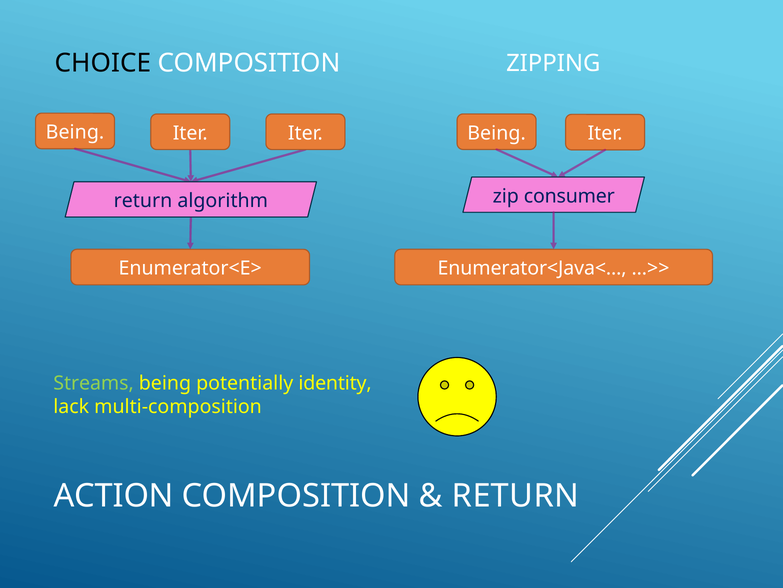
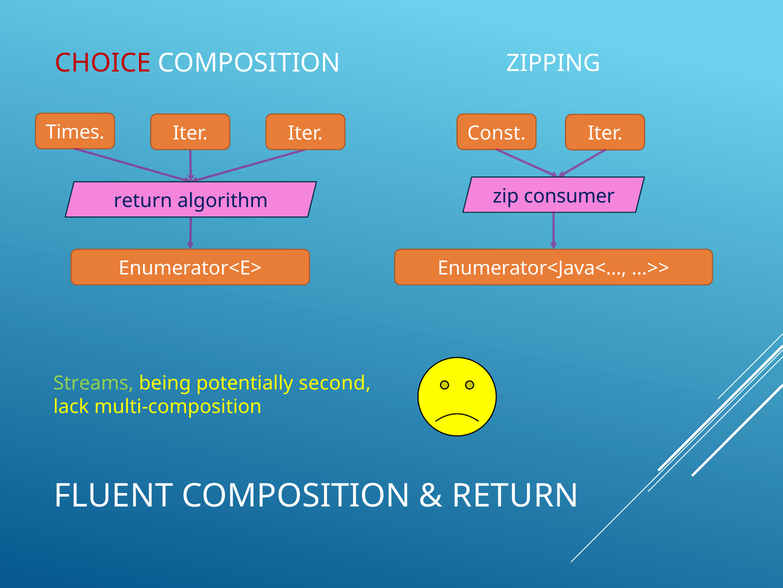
CHOICE colour: black -> red (103, 63)
Being: Being -> Times (75, 132)
Being: Being -> Const (497, 133)
identity: identity -> second (335, 383)
ACTION: ACTION -> FLUENT (113, 496)
